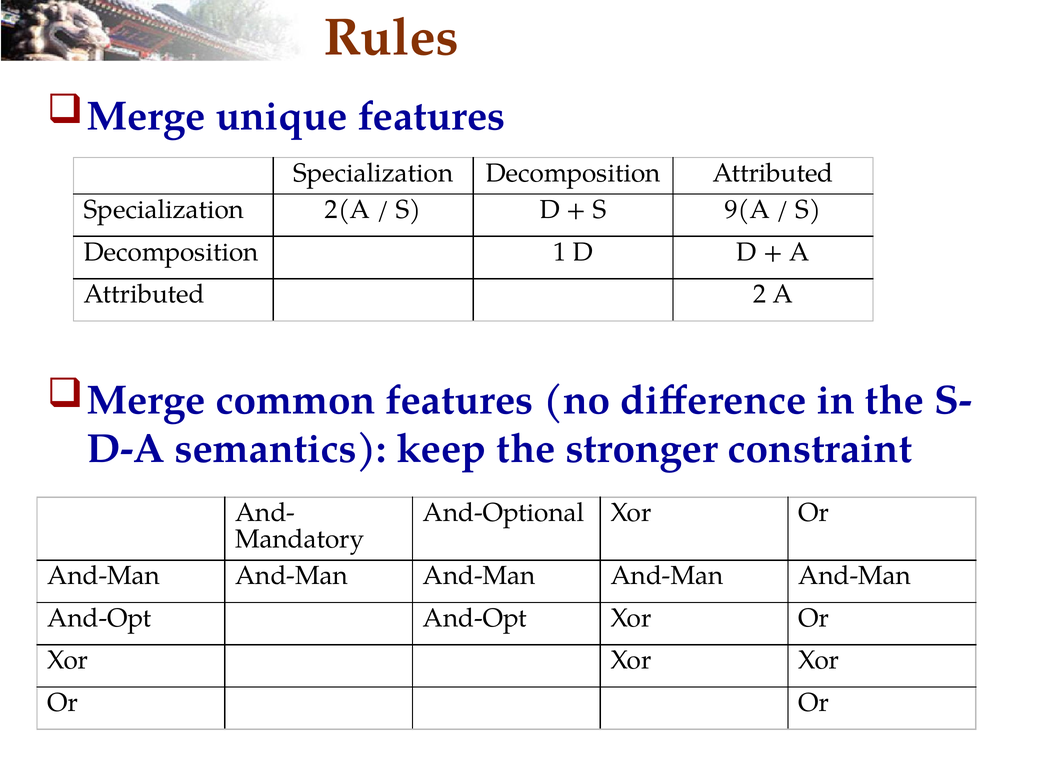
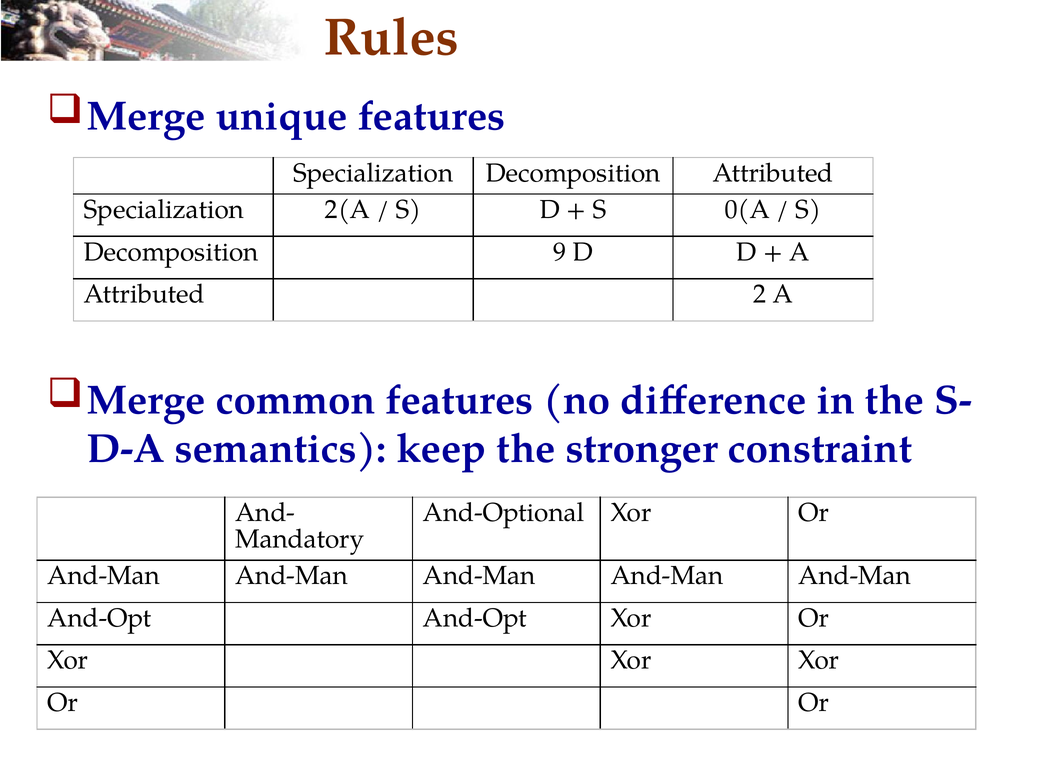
9(A: 9(A -> 0(A (747, 210)
1: 1 -> 9 (560, 252)
